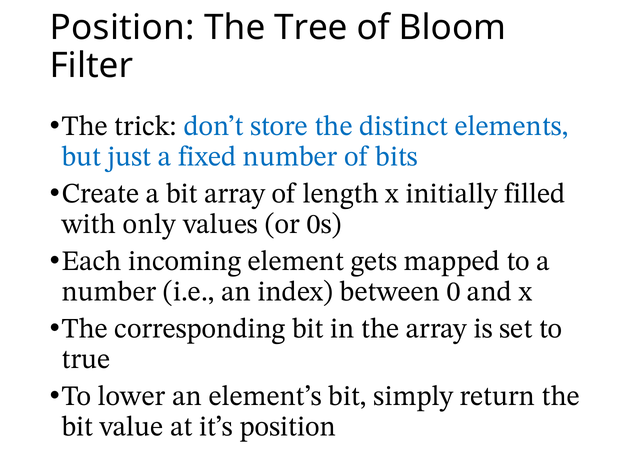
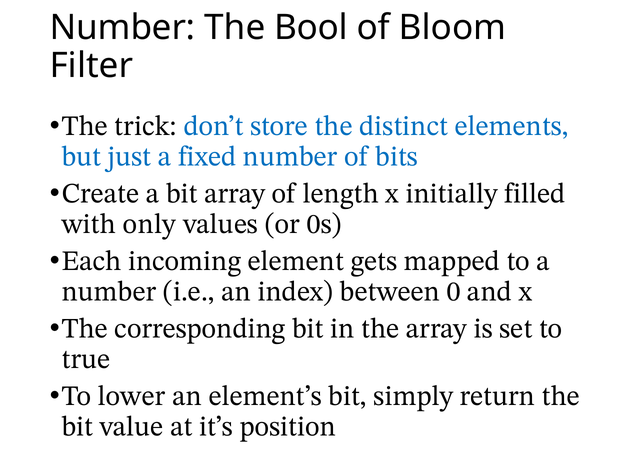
Position: Position -> Number (123, 28)
Tree: Tree -> Bool (311, 28)
